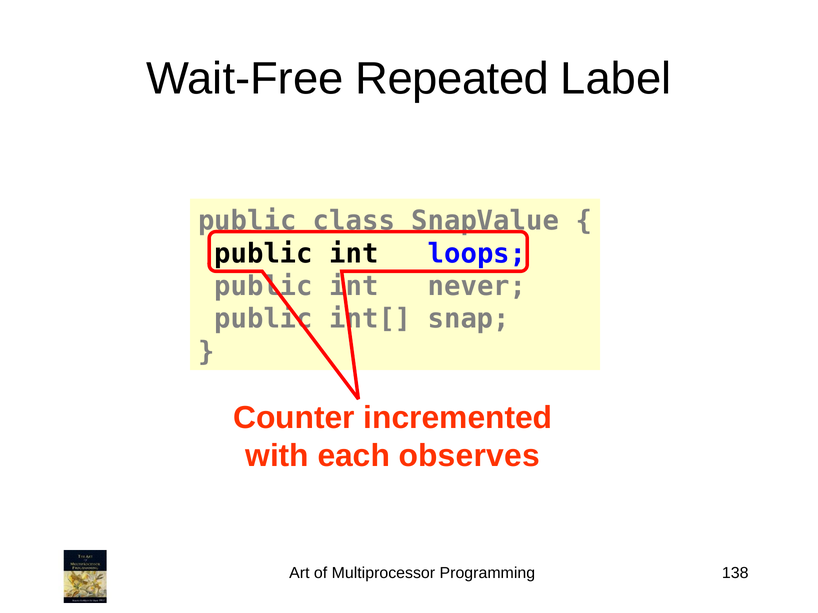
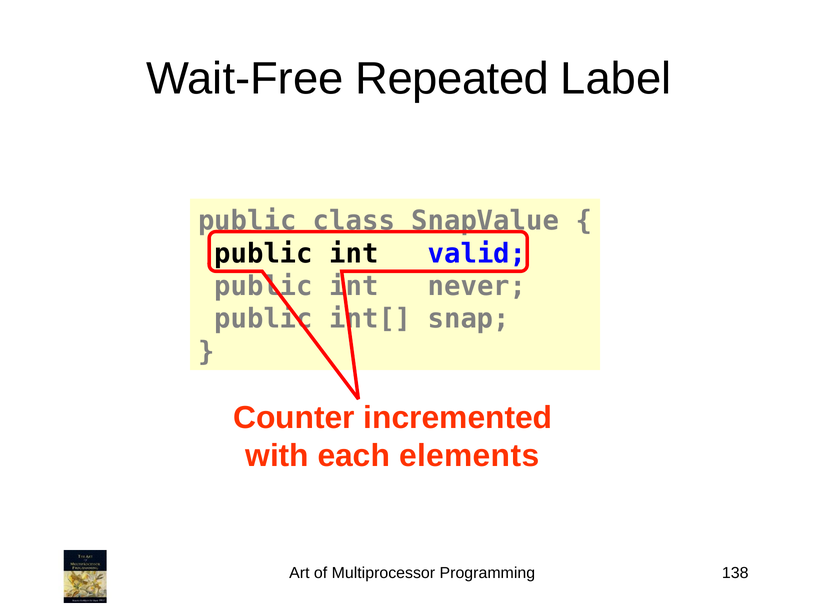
loops: loops -> valid (477, 254)
observes: observes -> elements (469, 456)
